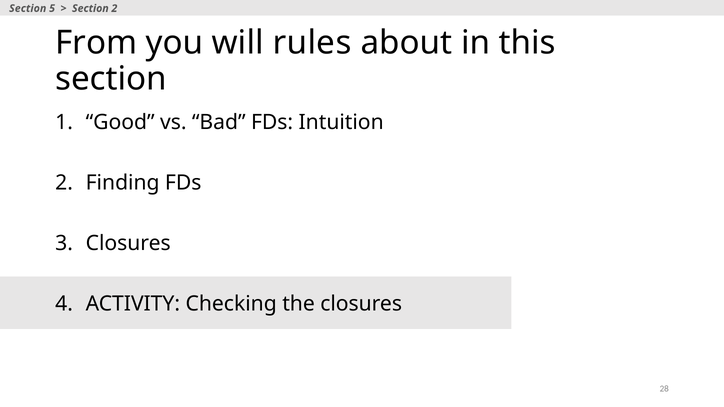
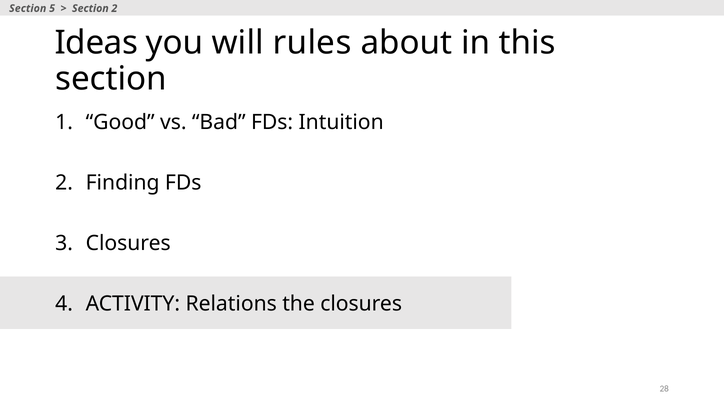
From: From -> Ideas (96, 43)
Checking: Checking -> Relations (231, 304)
